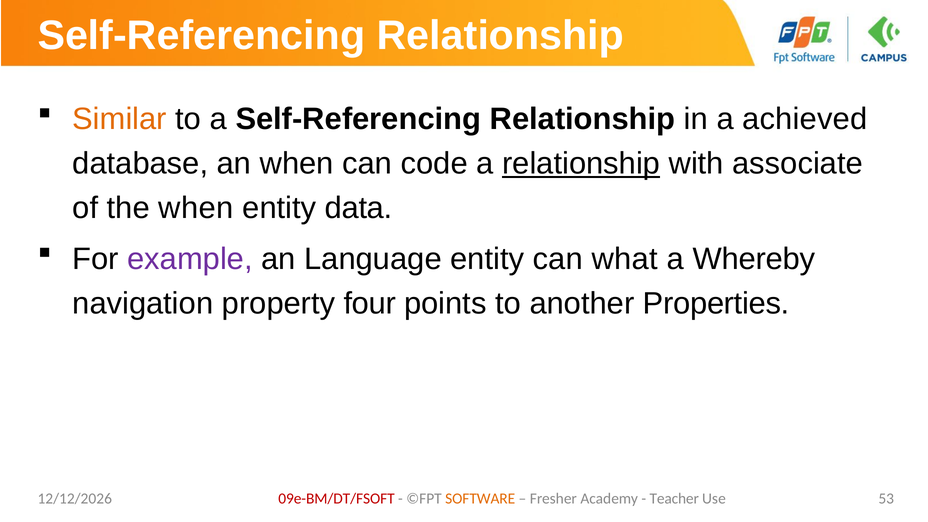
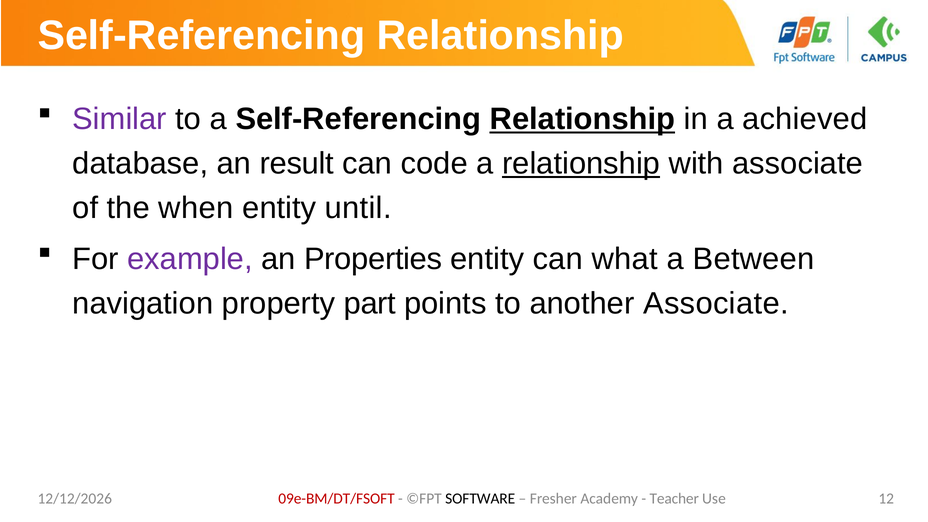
Similar colour: orange -> purple (120, 119)
Relationship underline: none -> present (582, 119)
an when: when -> result (297, 164)
data: data -> until (358, 208)
Language: Language -> Properties (373, 259)
Whereby: Whereby -> Between (754, 259)
four: four -> part (370, 303)
another Properties: Properties -> Associate (716, 303)
SOFTWARE colour: orange -> black (480, 499)
53: 53 -> 12 (886, 499)
